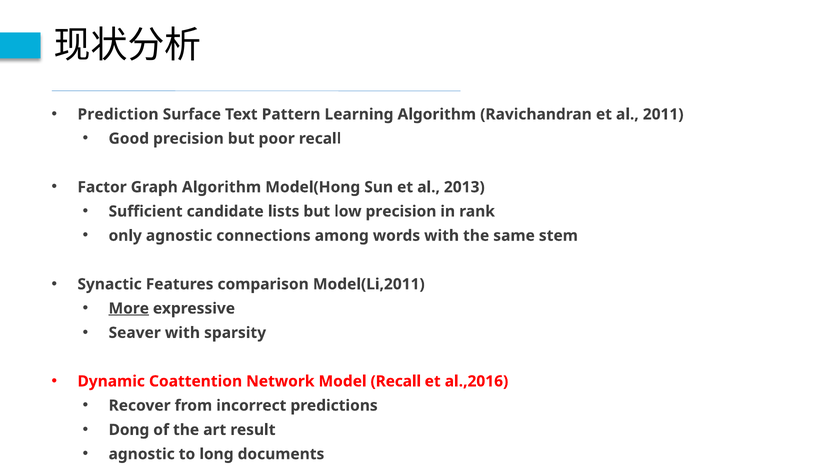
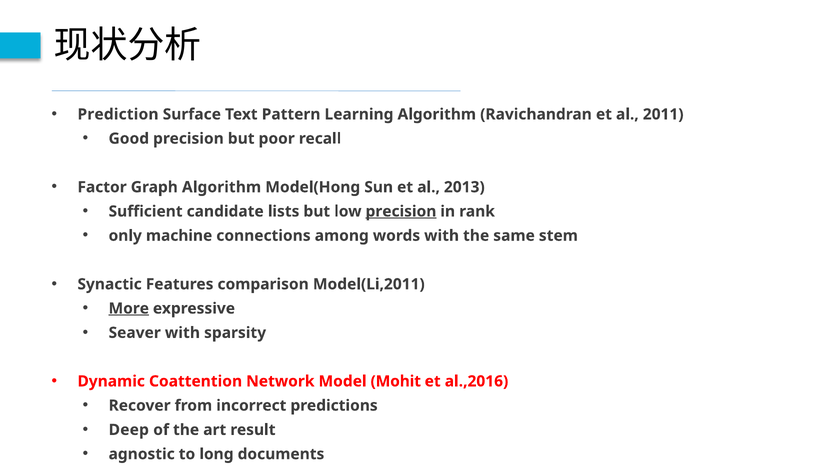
precision underline: none -> present (401, 211)
only agnostic: agnostic -> machine (179, 236)
Model Recall: Recall -> Mohit (396, 381)
Dong: Dong -> Deep (129, 430)
